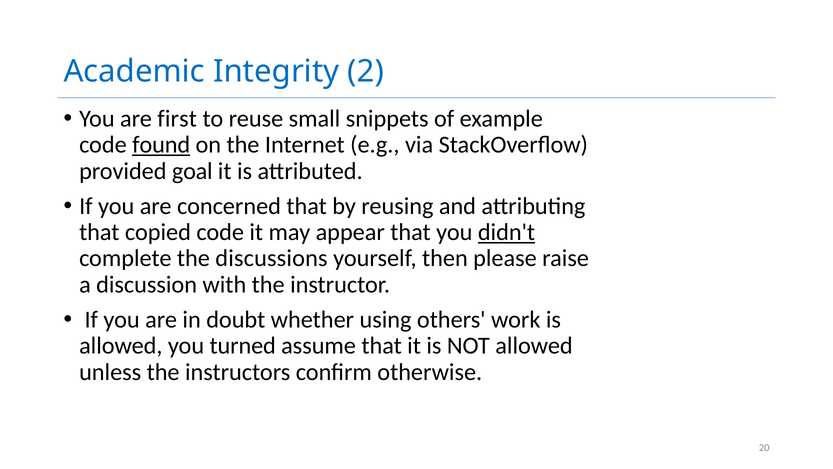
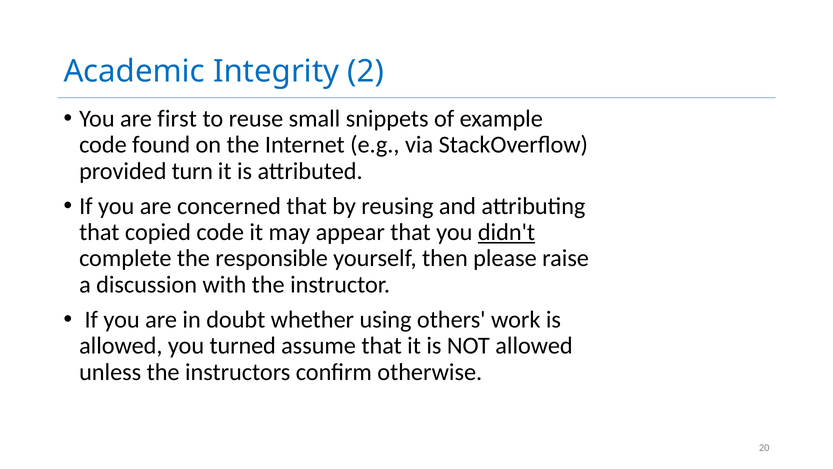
found underline: present -> none (161, 145)
goal: goal -> turn (192, 171)
discussions: discussions -> responsible (272, 258)
